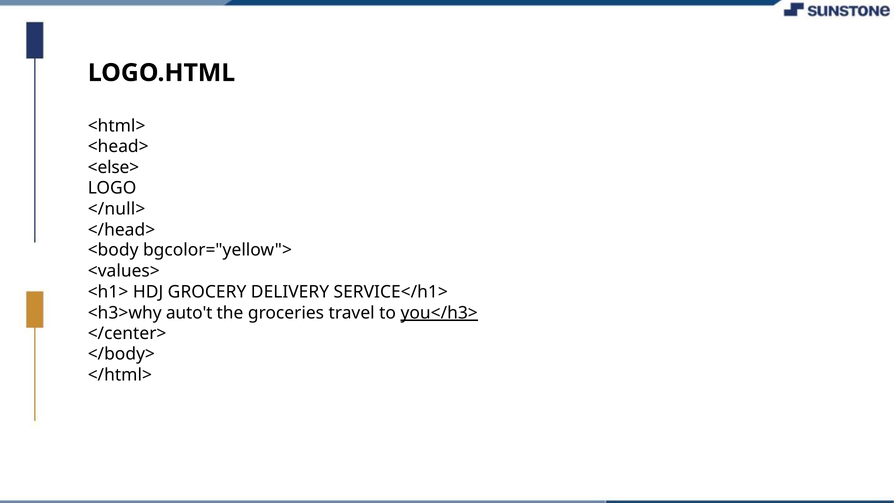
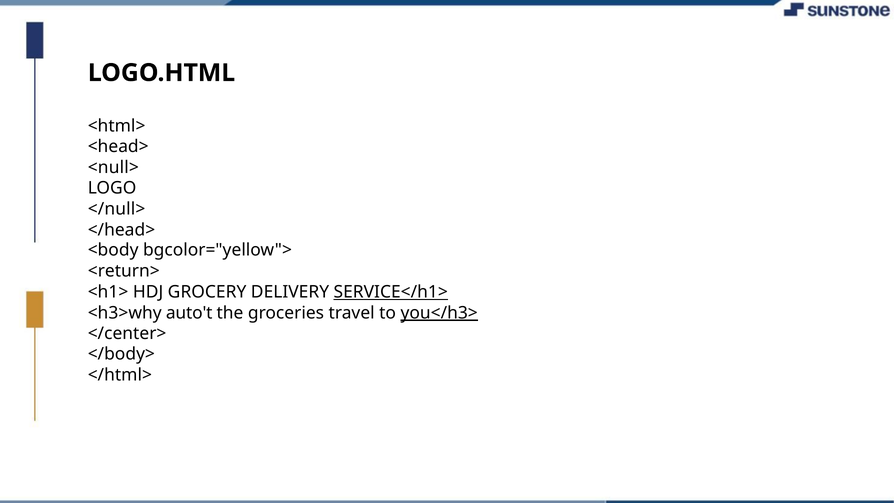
<else>: <else> -> <null> (113, 167)
<values>: <values> -> <return> (124, 271)
SERVICE</h1> underline: none -> present (391, 292)
